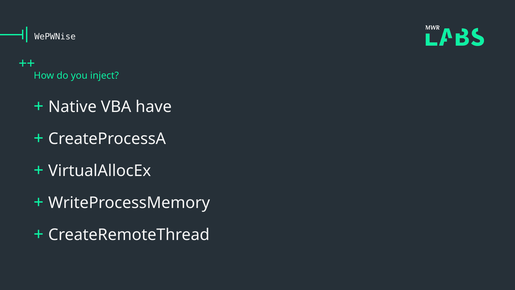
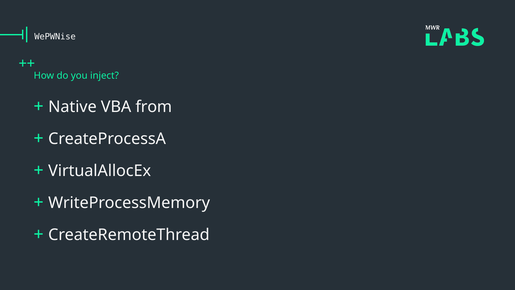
have: have -> from (154, 107)
